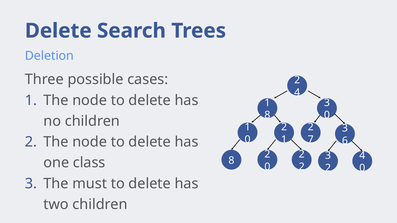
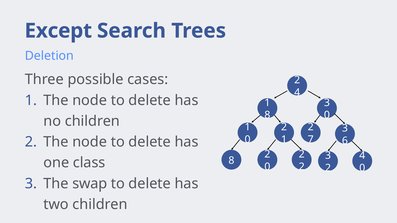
Delete: Delete -> Except (58, 31)
must: must -> swap (90, 184)
